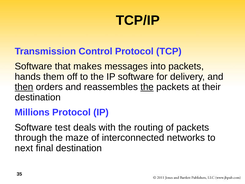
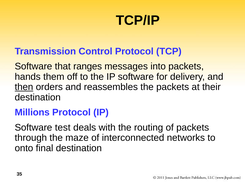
makes: makes -> ranges (88, 66)
the underline: present -> none (147, 87)
next: next -> onto (24, 148)
